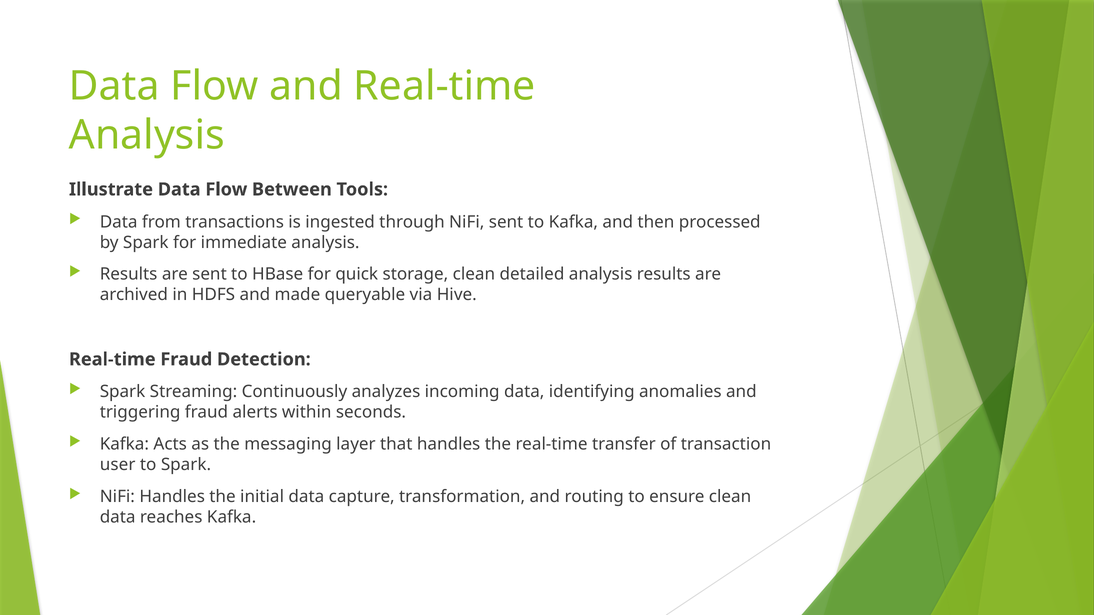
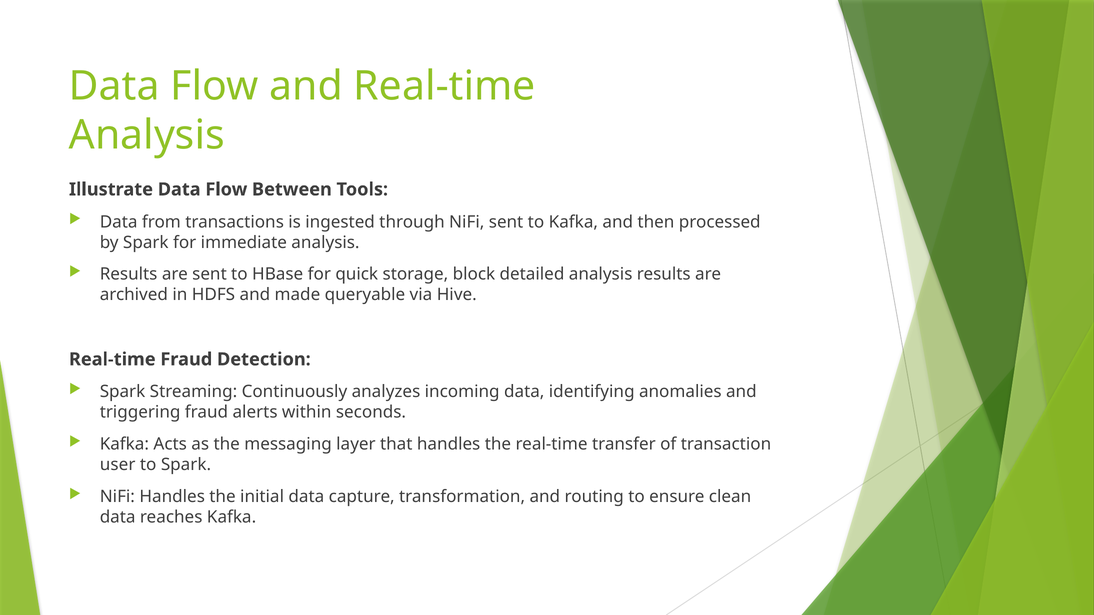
storage clean: clean -> block (474, 274)
